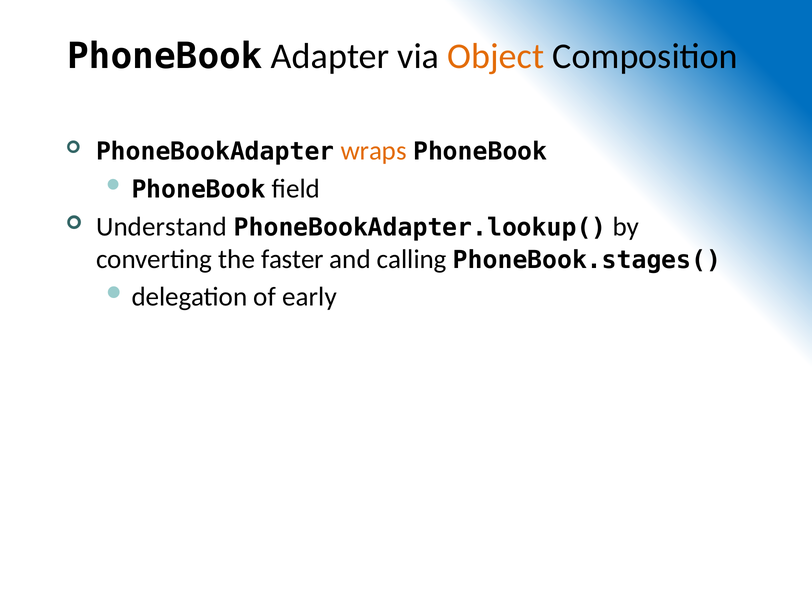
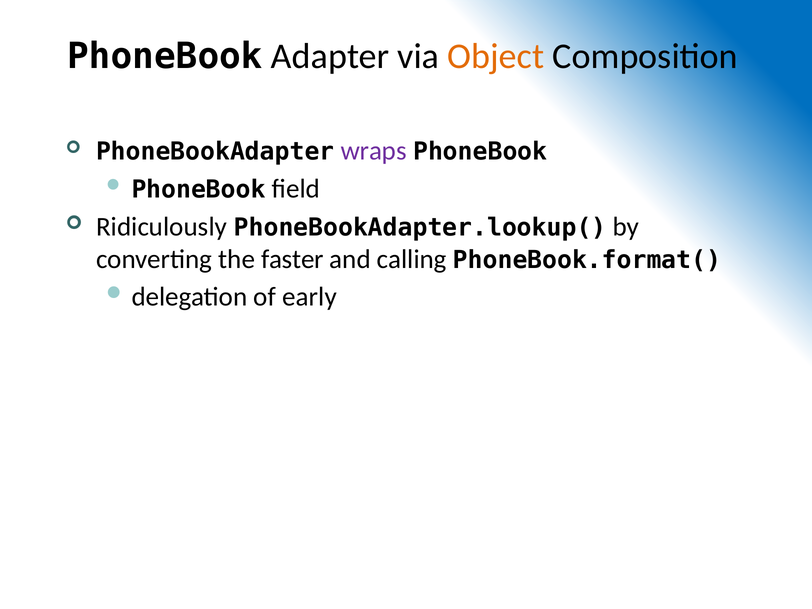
wraps colour: orange -> purple (374, 151)
Understand: Understand -> Ridiculously (162, 227)
PhoneBook.stages(: PhoneBook.stages( -> PhoneBook.format( (587, 260)
